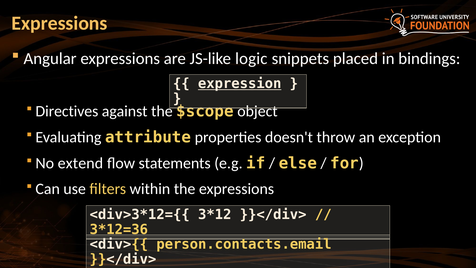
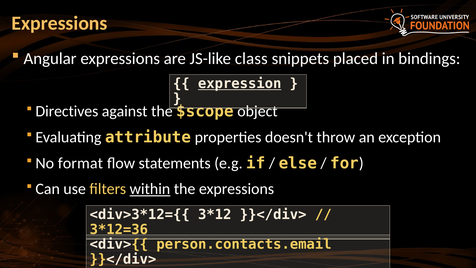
logic: logic -> class (251, 59)
extend: extend -> format (80, 163)
within underline: none -> present (150, 189)
